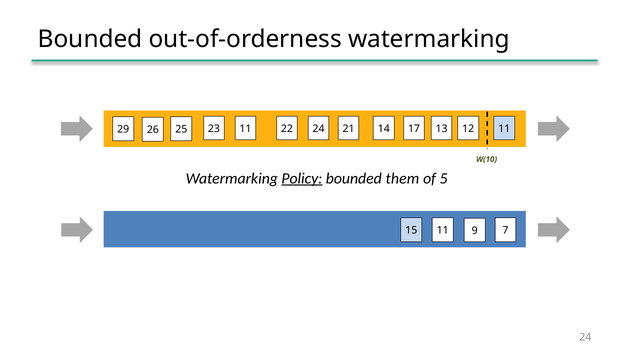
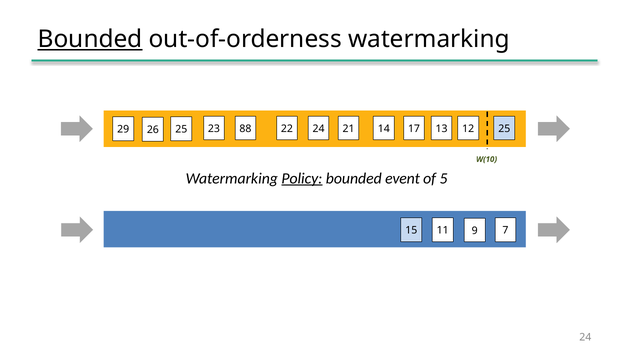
Bounded underline: none -> present (90, 39)
23 11: 11 -> 88 (245, 129)
24 11: 11 -> 25 (504, 129)
them: them -> event (403, 178)
